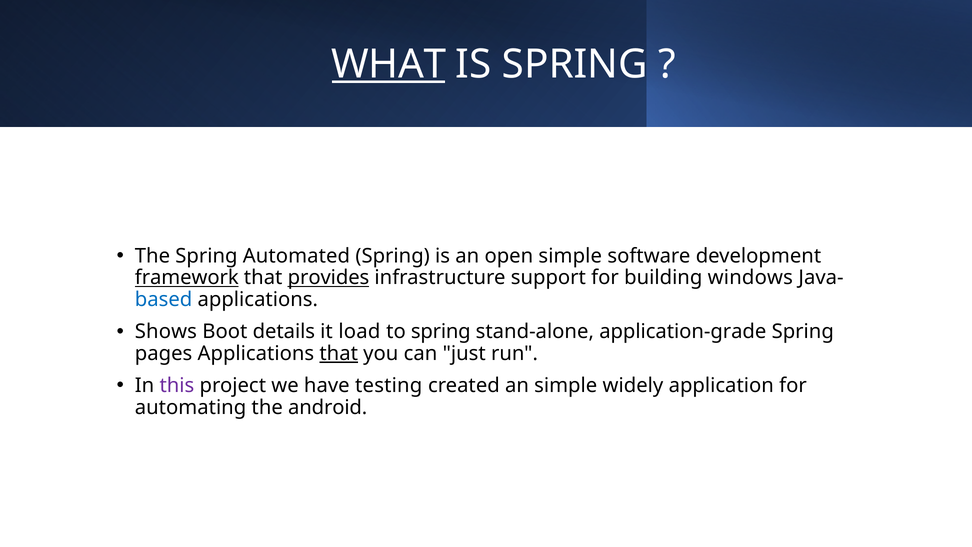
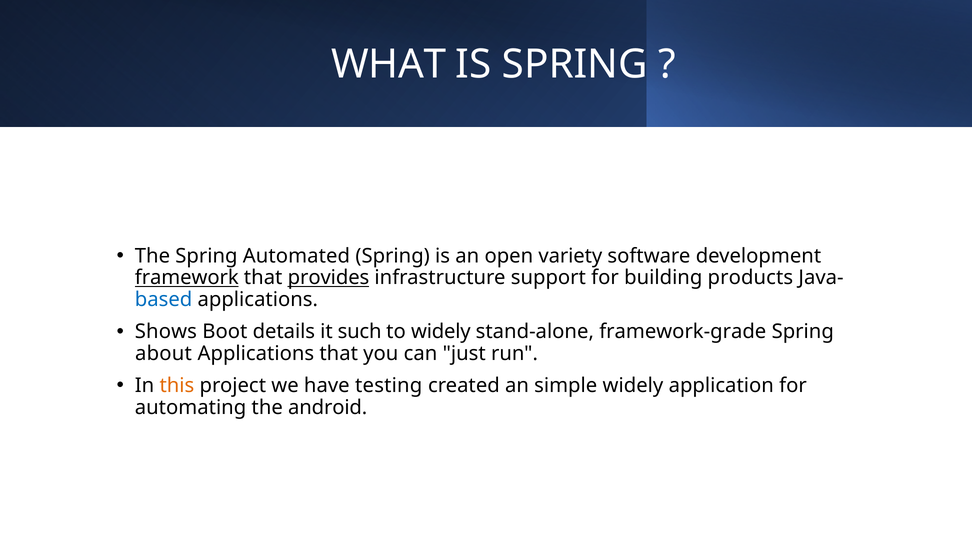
WHAT underline: present -> none (389, 64)
open simple: simple -> variety (570, 256)
windows: windows -> products (750, 278)
load: load -> such (360, 332)
to spring: spring -> widely (441, 332)
application-grade: application-grade -> framework-grade (683, 332)
pages: pages -> about (163, 353)
that underline: present -> none (339, 353)
this colour: purple -> orange (177, 385)
